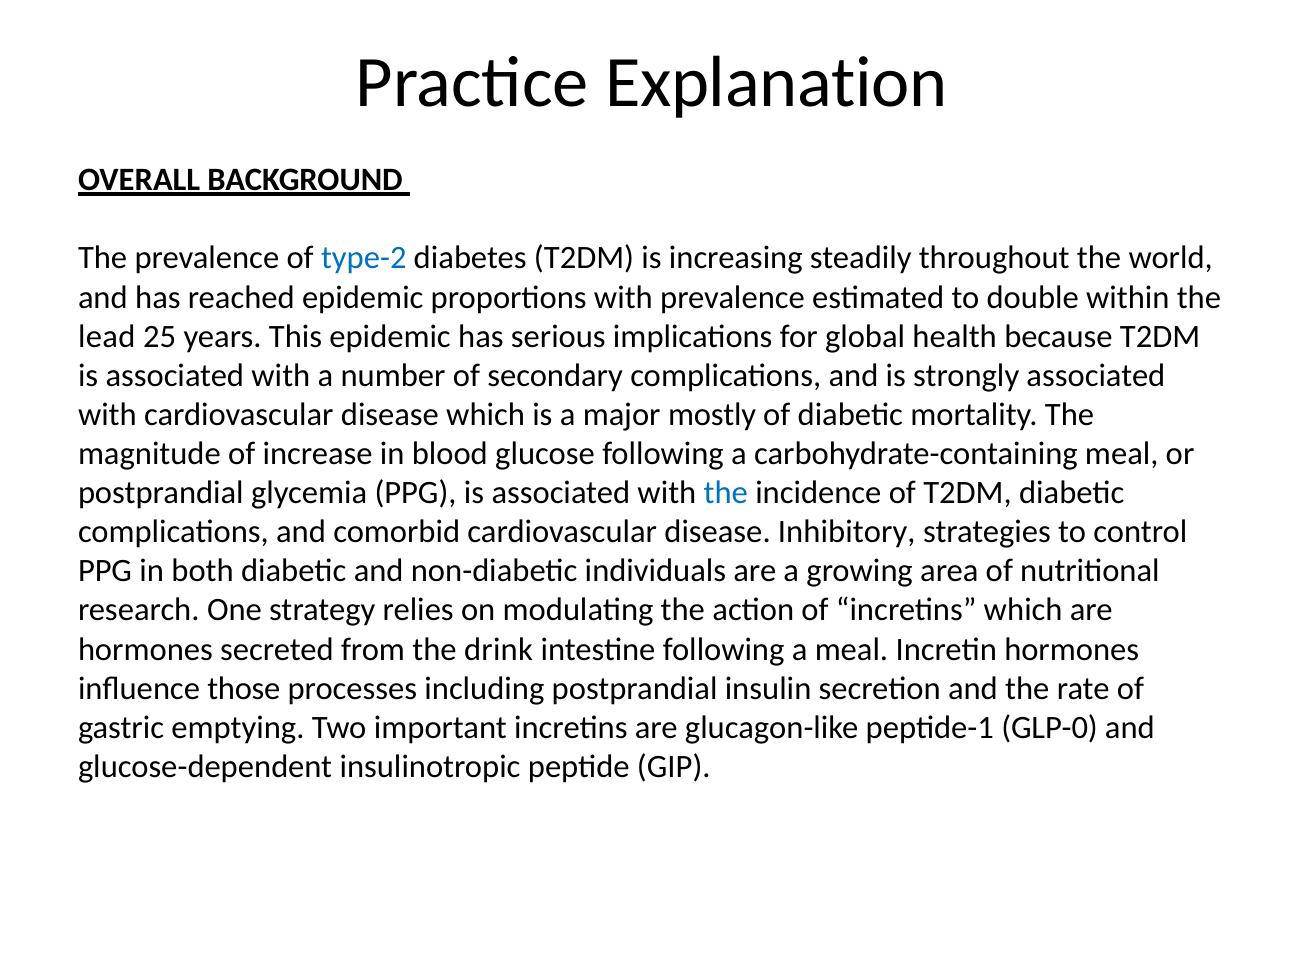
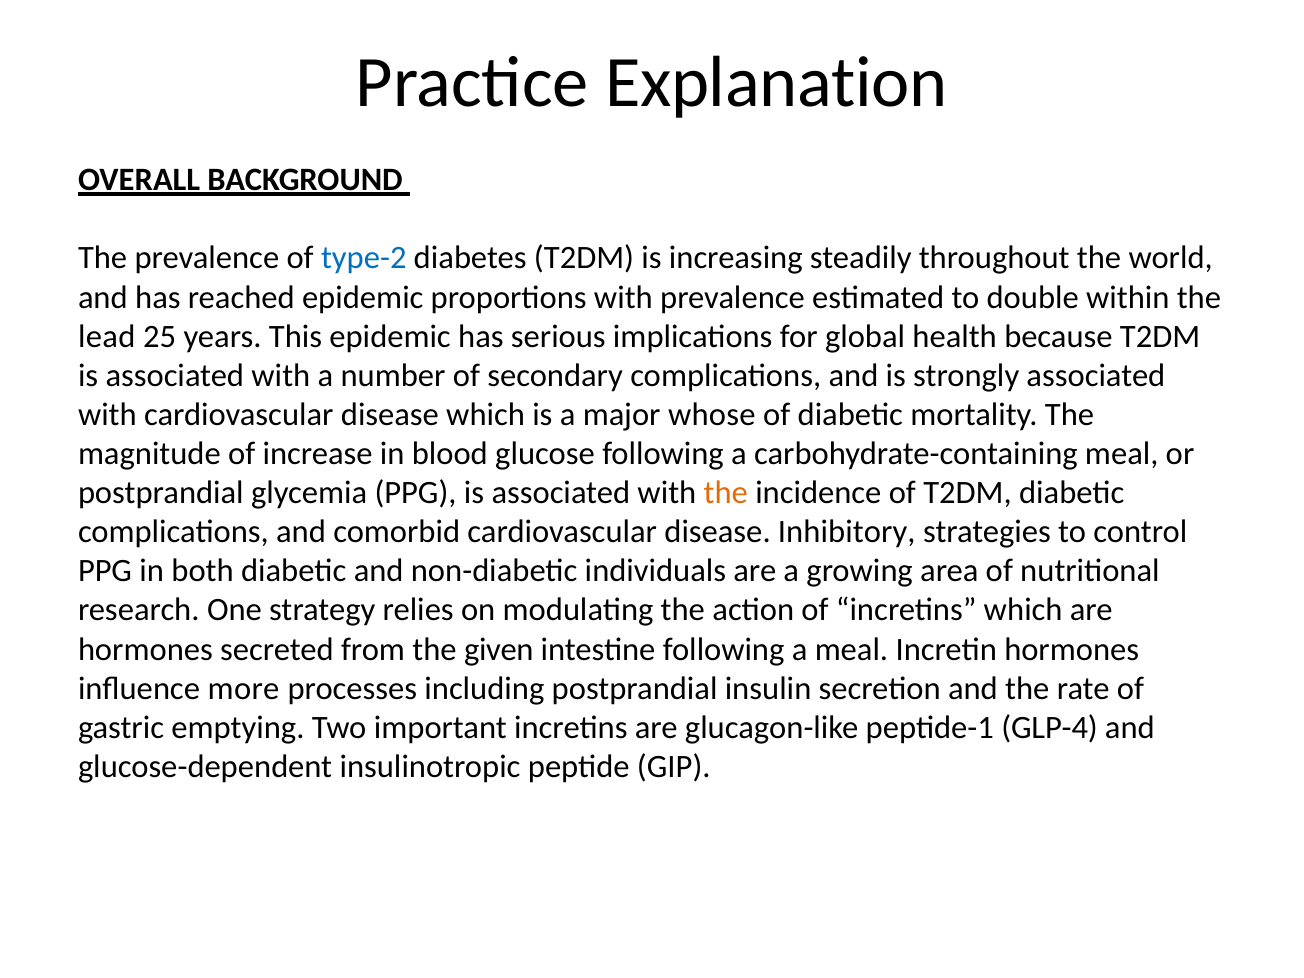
mostly: mostly -> whose (712, 415)
the colour: blue -> orange (726, 493)
drink: drink -> given (499, 649)
those: those -> more (244, 688)
GLP-0: GLP-0 -> GLP-4 (1050, 728)
